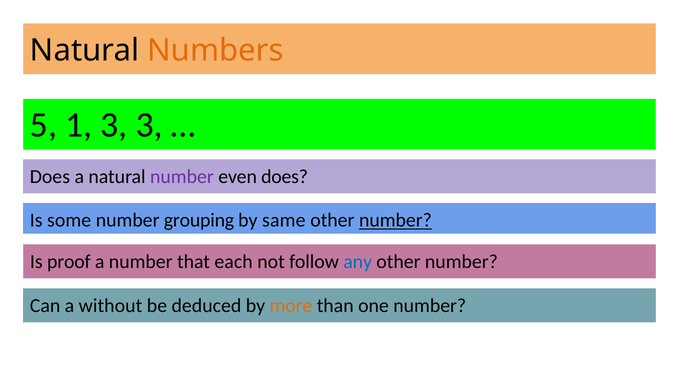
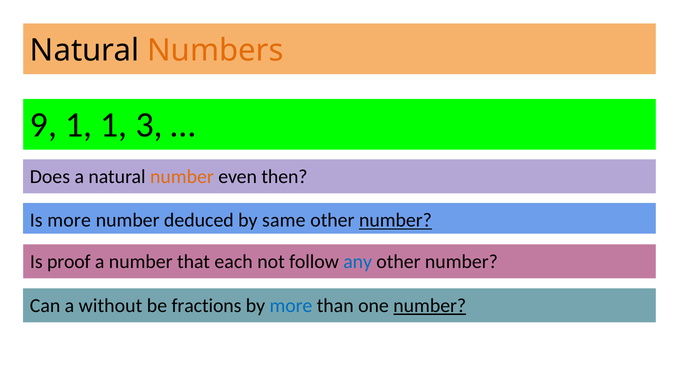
5: 5 -> 9 (43, 125)
1 3: 3 -> 1 (114, 125)
number colour: purple -> orange (182, 177)
even does: does -> then (284, 177)
Is some: some -> more (69, 220)
grouping: grouping -> deduced (199, 220)
deduced: deduced -> fractions (206, 306)
more colour: orange -> blue (291, 306)
number underline: none -> present (430, 306)
